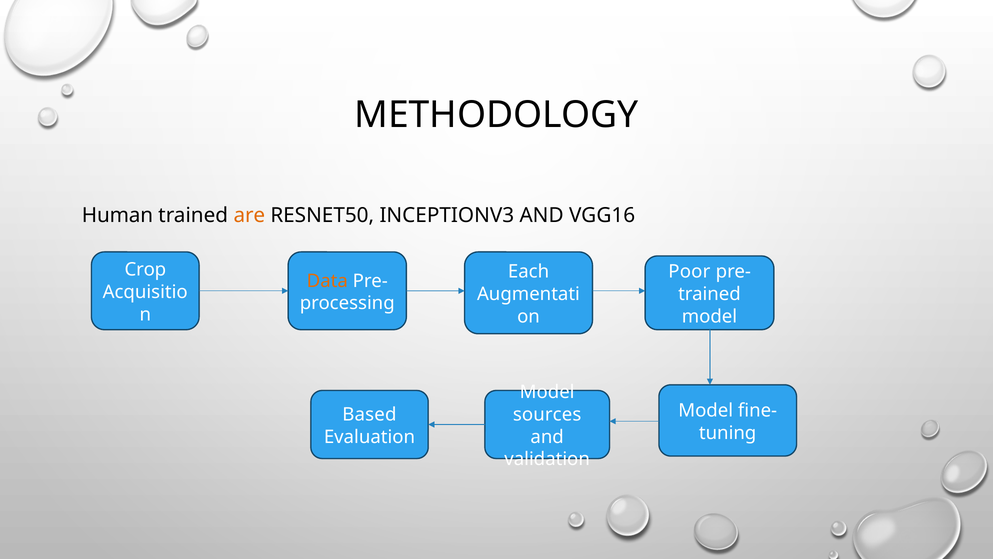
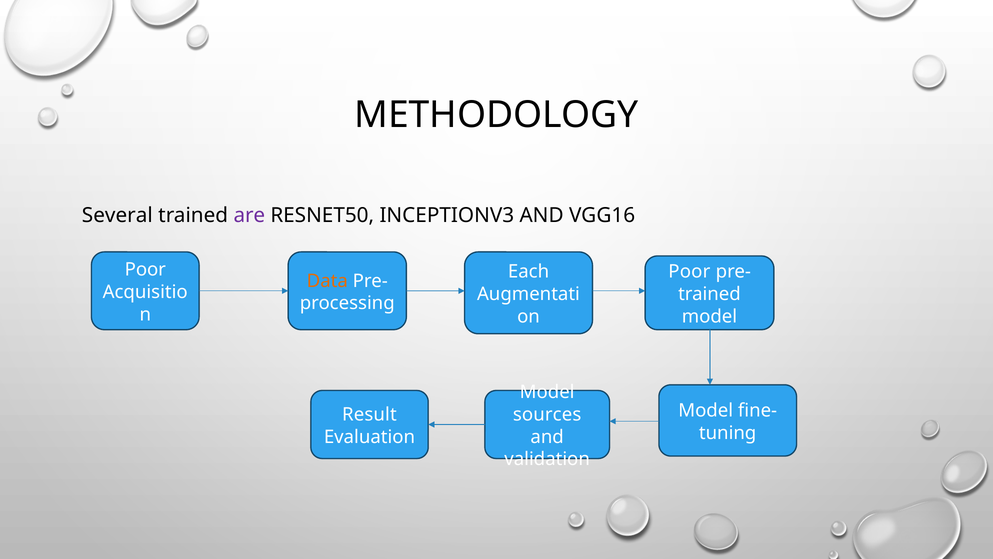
Human: Human -> Several (117, 215)
are colour: orange -> purple (249, 215)
Crop: Crop -> Poor (145, 269)
Based: Based -> Result (369, 414)
